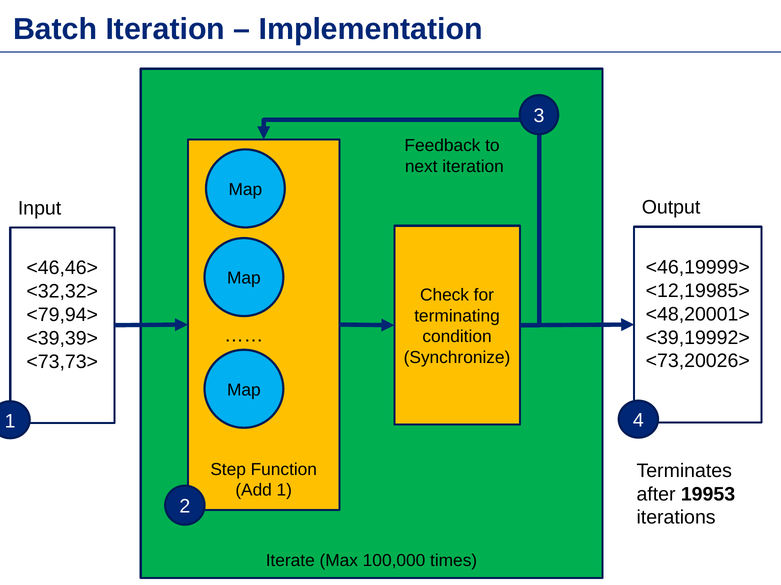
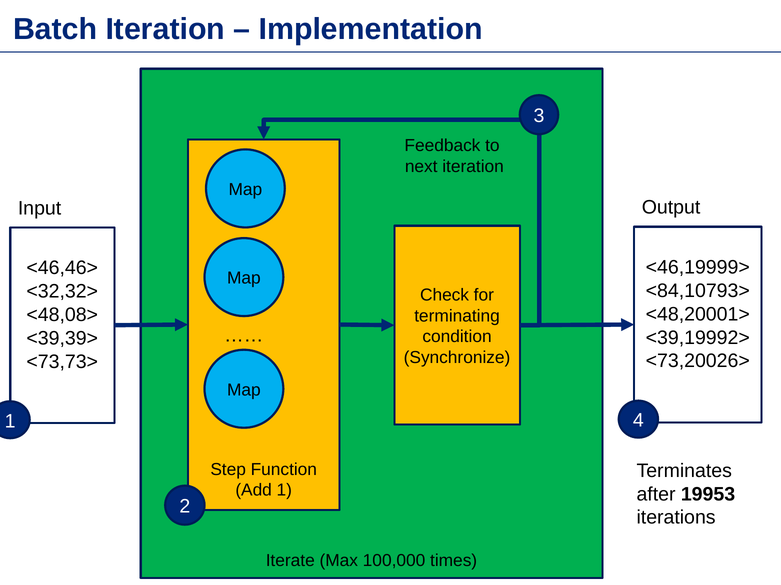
<12,19985>: <12,19985> -> <84,10793> (698, 291)
<79,94>: <79,94> -> <48,08> (62, 315)
